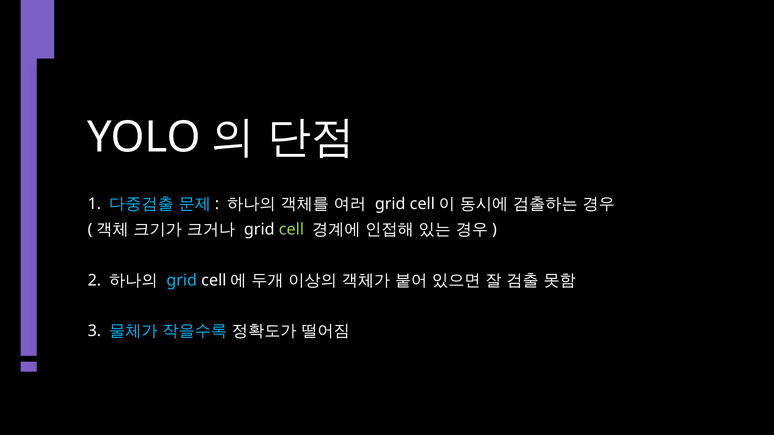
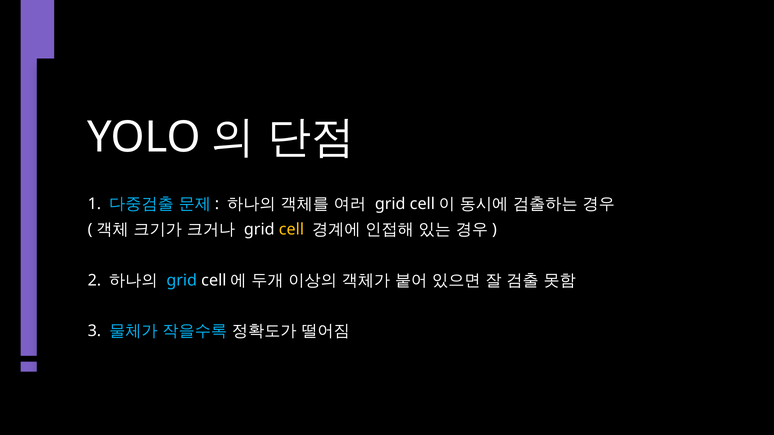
cell colour: light green -> yellow (291, 229)
